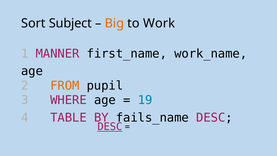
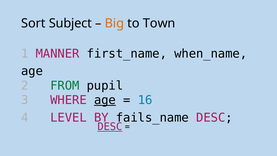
Work: Work -> Town (159, 23)
work_name: work_name -> when_name (211, 54)
FROM colour: orange -> green (65, 86)
age underline: none -> present (105, 100)
19: 19 -> 16 (145, 100)
TABLE: TABLE -> LEVEL (68, 118)
